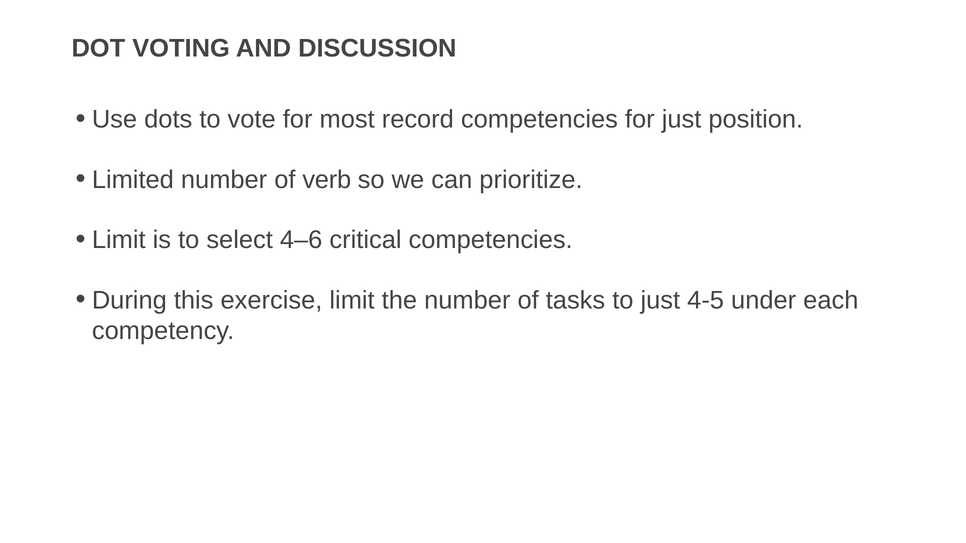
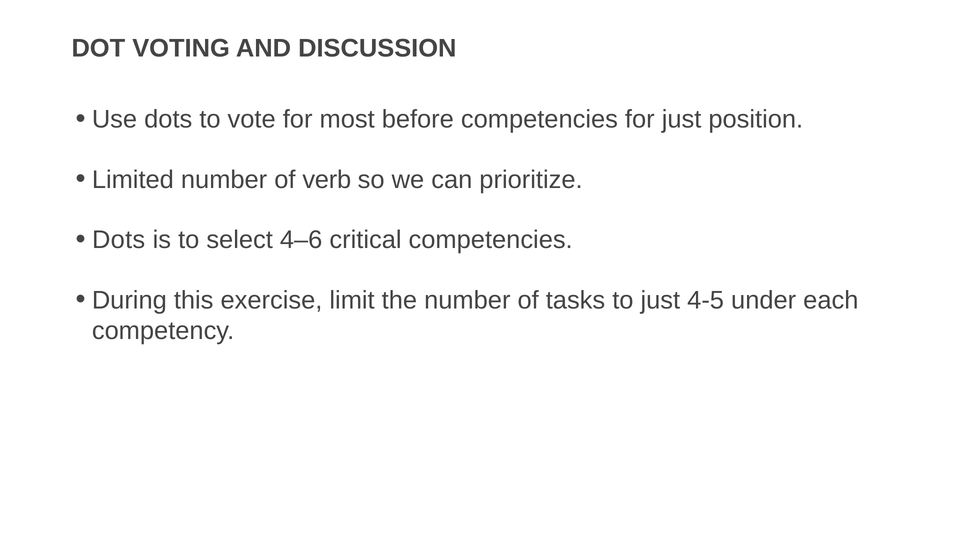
record: record -> before (418, 120)
Limit: Limit -> Dots (119, 240)
